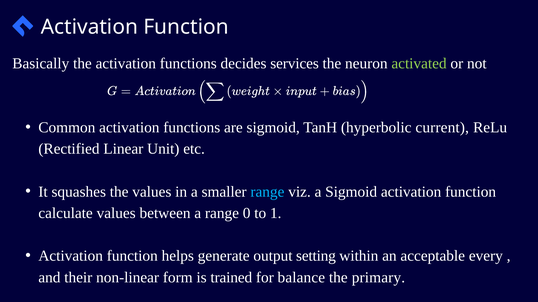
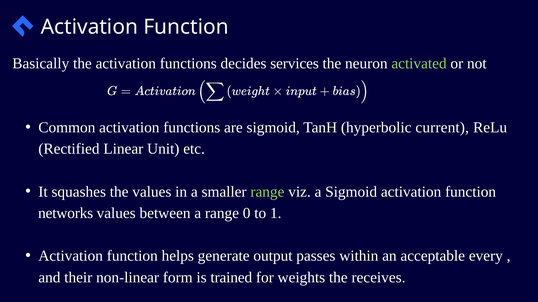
range colour: light blue -> light green (267, 192)
calculate: calculate -> networks (66, 214)
setting: setting -> passes (316, 256)
balance: balance -> weights (301, 278)
primary: primary -> receives (379, 278)
